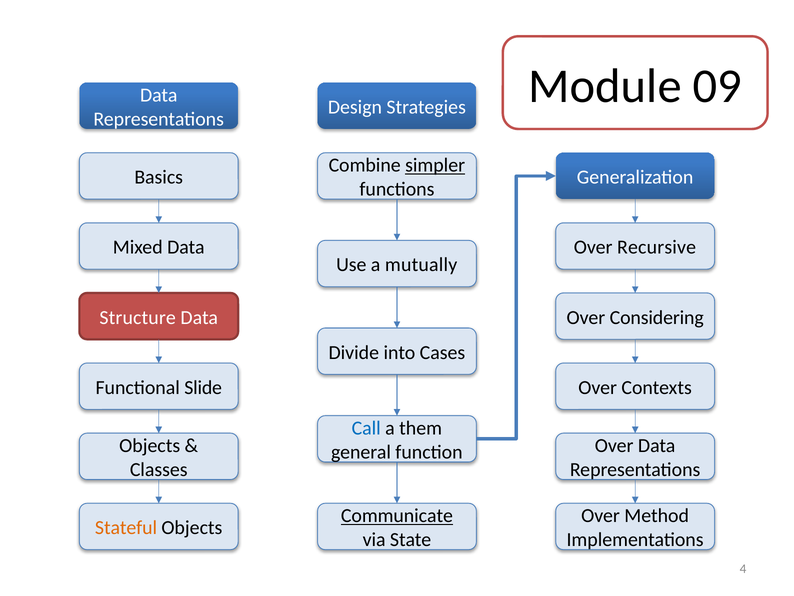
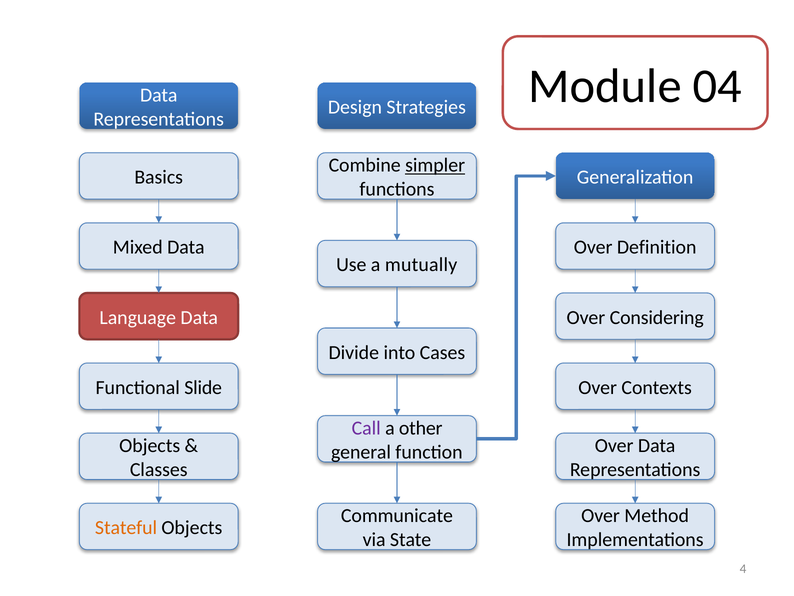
09: 09 -> 04 (717, 86)
Recursive: Recursive -> Definition (657, 247)
Structure: Structure -> Language (138, 317)
Call colour: blue -> purple (366, 428)
them: them -> other (421, 428)
Communicate underline: present -> none (397, 515)
